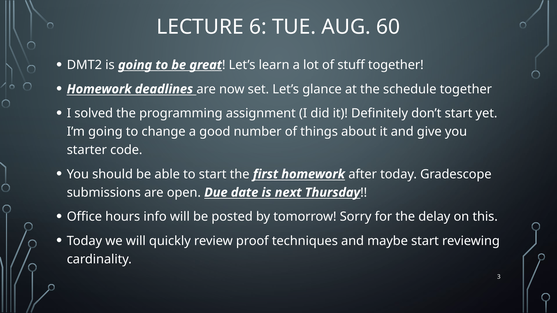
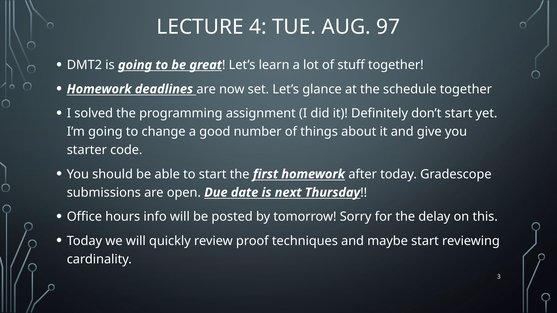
6: 6 -> 4 (258, 27)
60: 60 -> 97 (388, 27)
